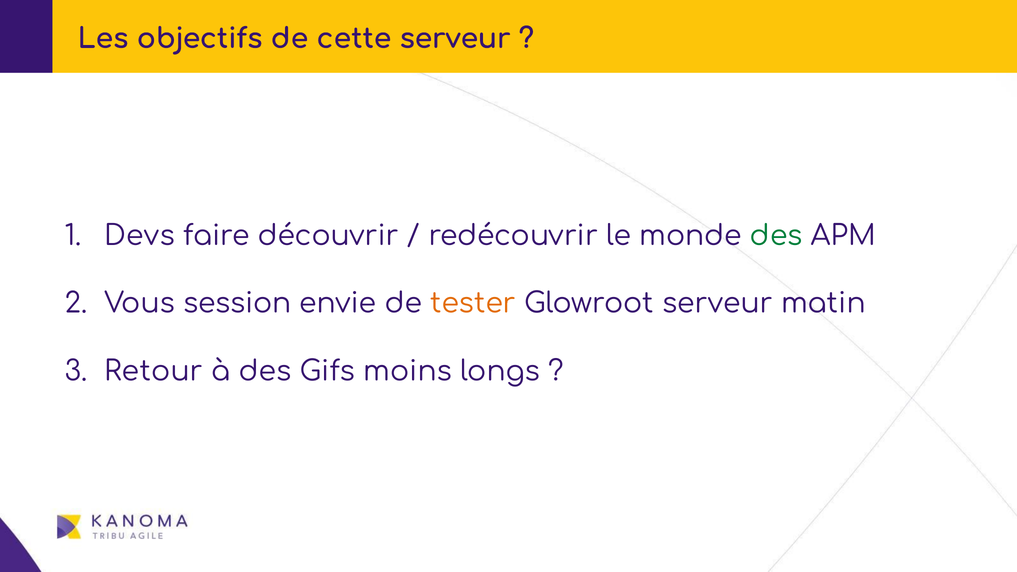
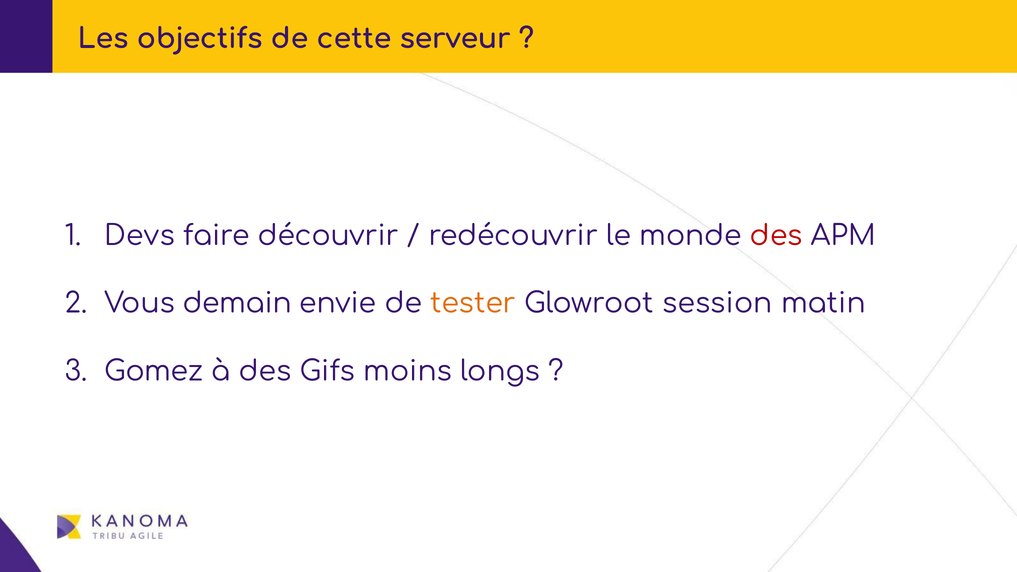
des colour: green -> red (776, 236)
session: session -> demain (237, 304)
Glowroot serveur: serveur -> session (717, 304)
Retour: Retour -> Gomez (154, 372)
